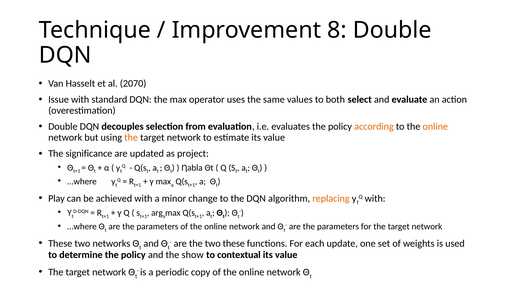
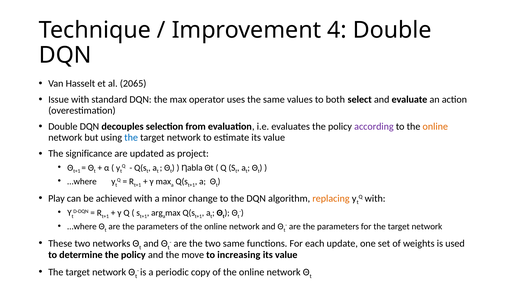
8: 8 -> 4 (337, 30)
2070: 2070 -> 2065 (133, 83)
according colour: orange -> purple (374, 127)
the colour: orange -> blue (131, 137)
two these: these -> same (234, 243)
show: show -> move (193, 255)
contextual: contextual -> increasing (239, 255)
